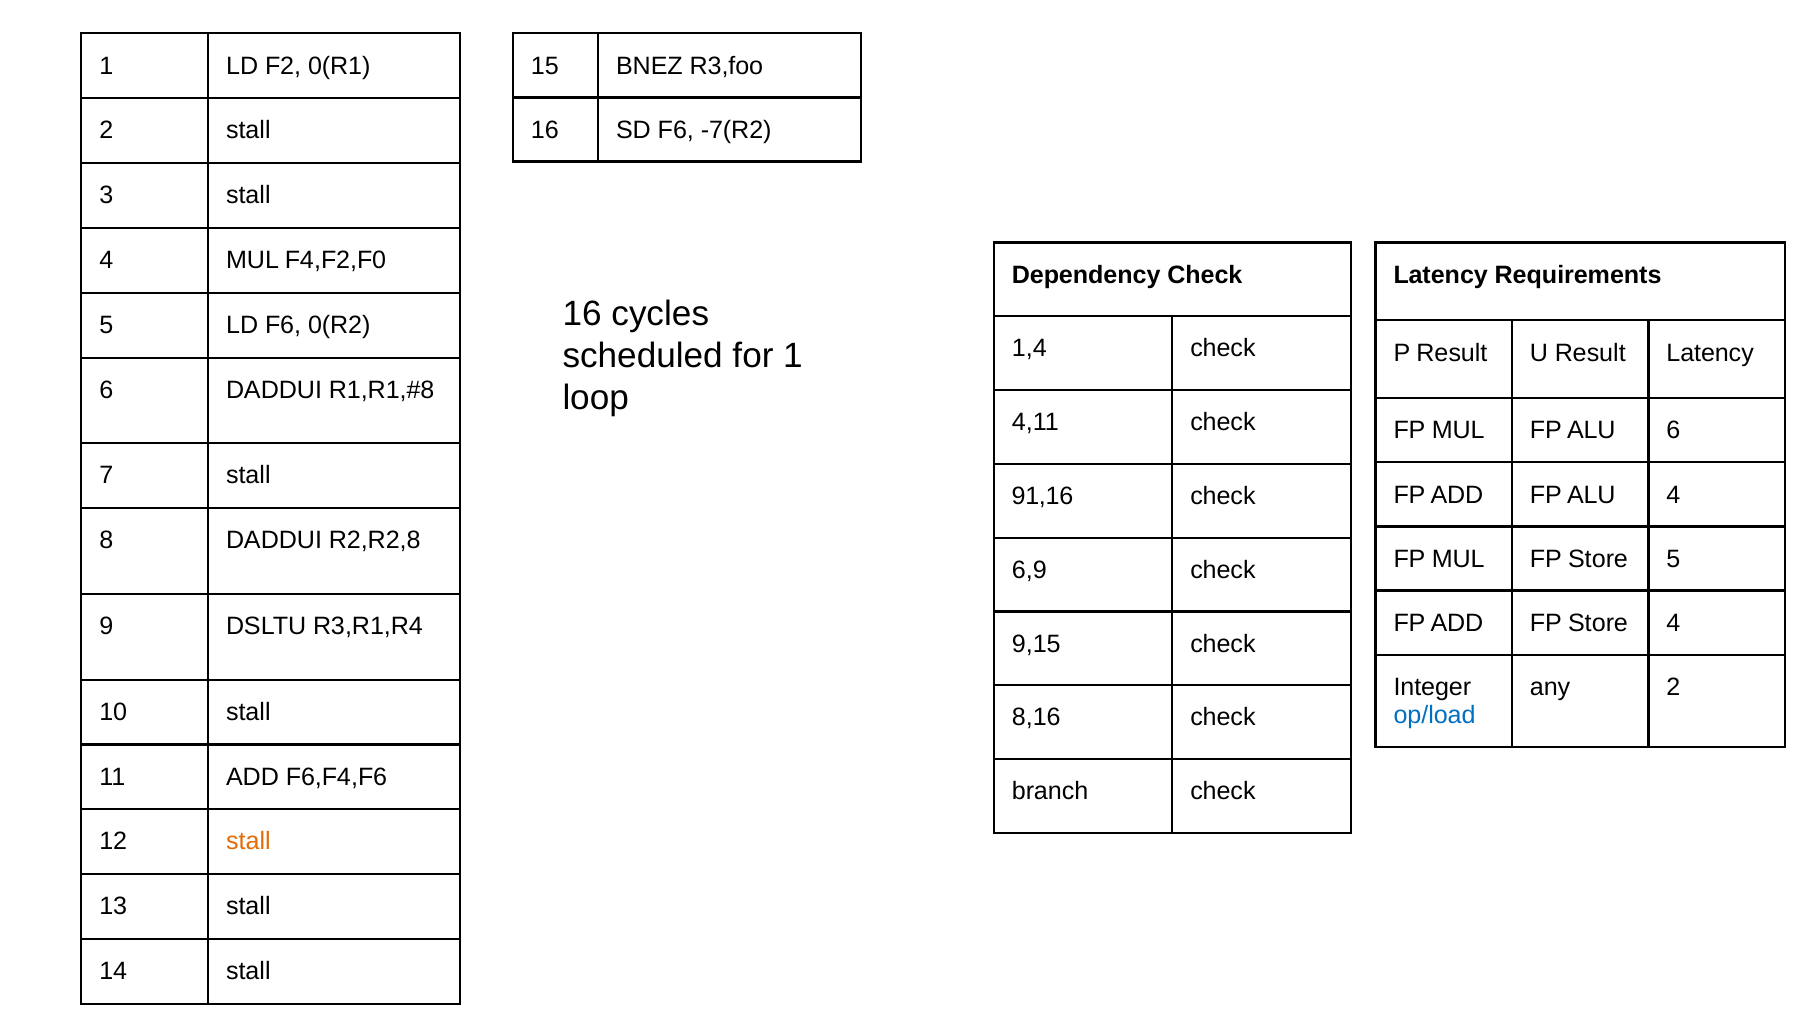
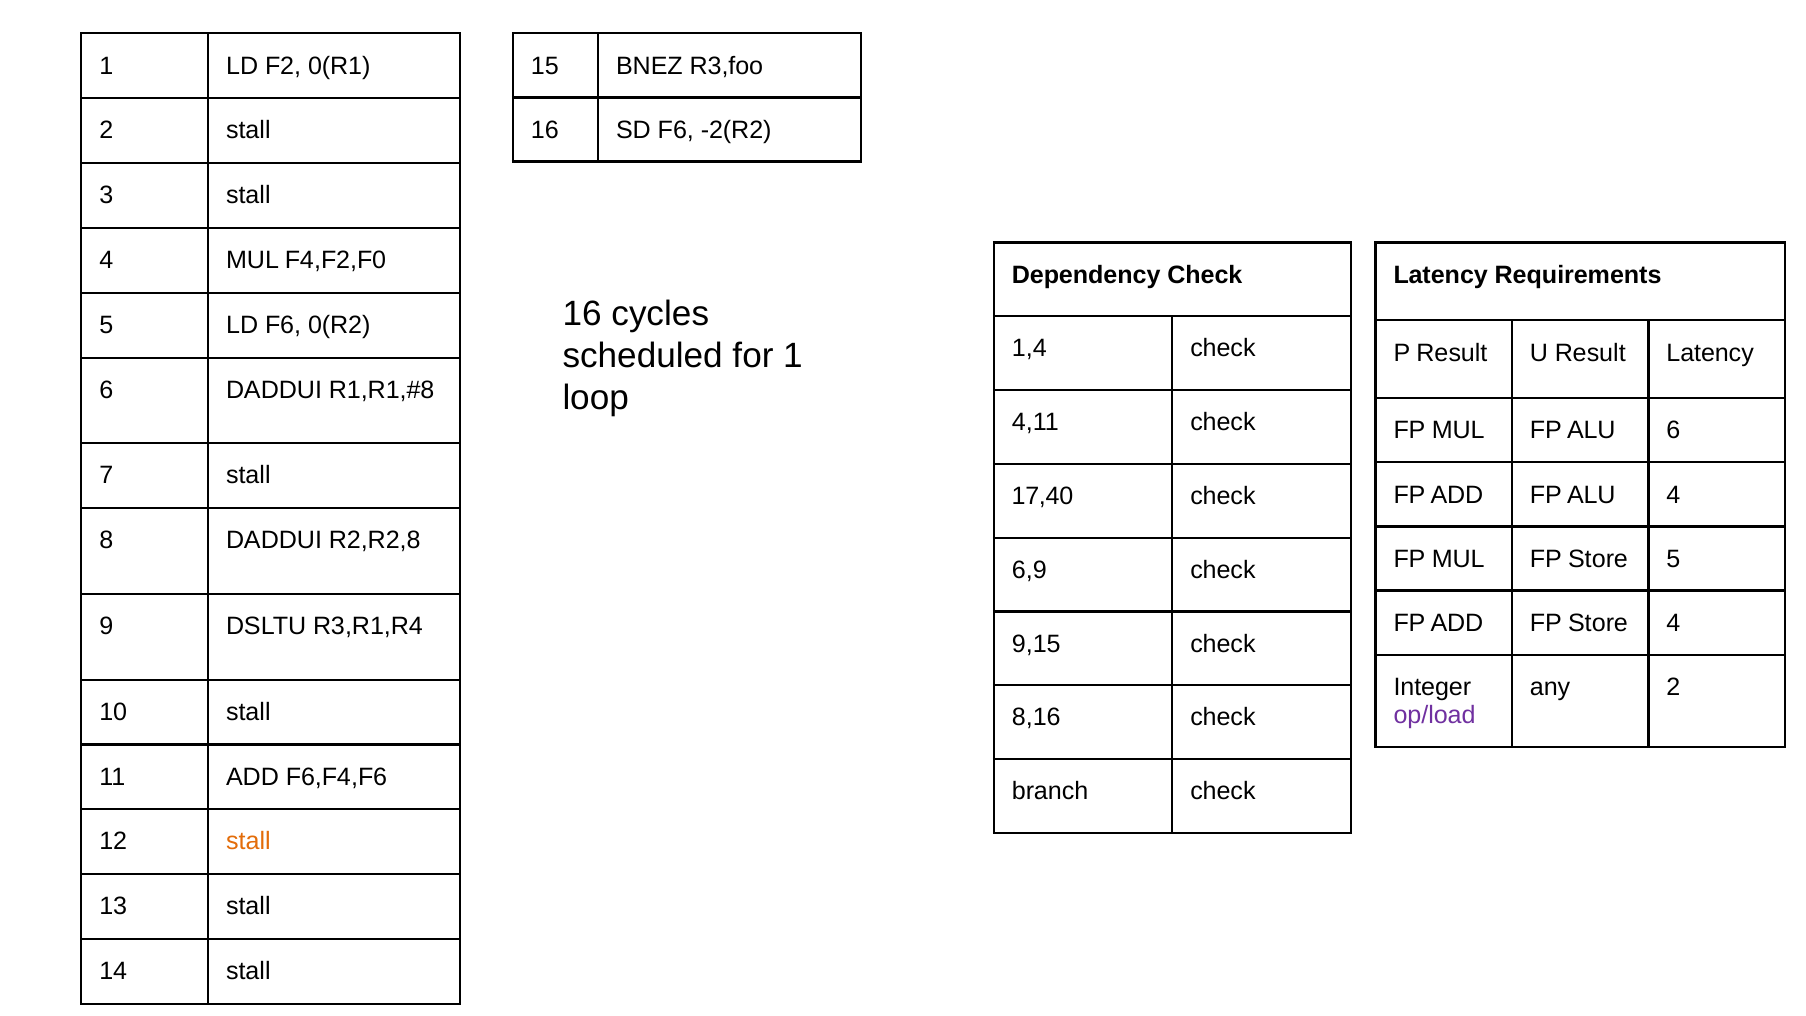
-7(R2: -7(R2 -> -2(R2 (736, 130)
91,16: 91,16 -> 17,40 (1042, 496)
op/load colour: blue -> purple (1435, 715)
